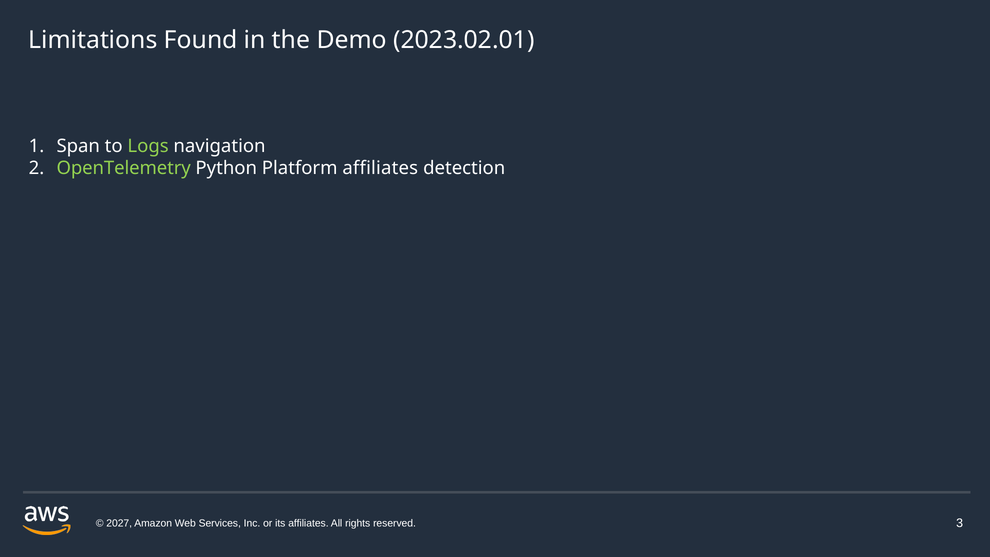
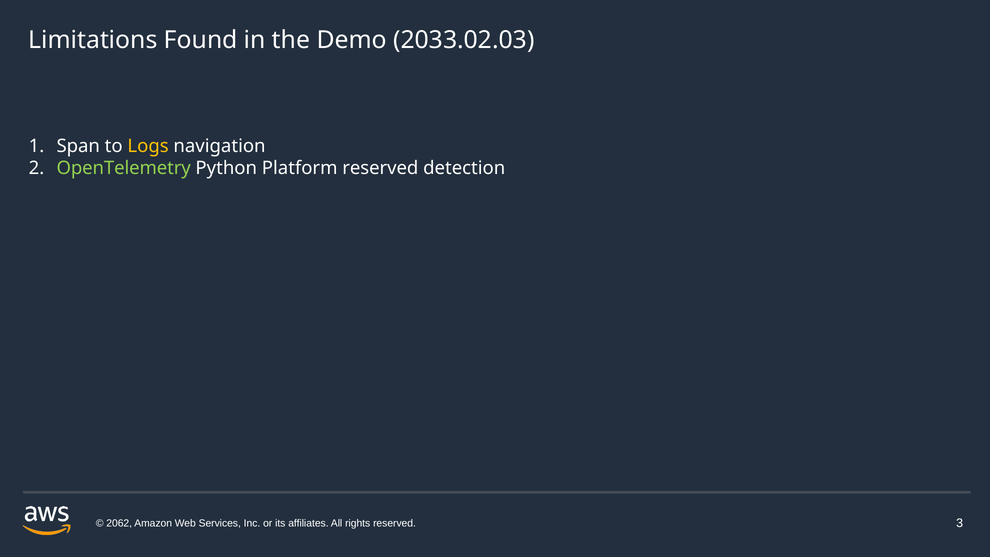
2023.02.01: 2023.02.01 -> 2033.02.03 (464, 40)
Logs colour: light green -> yellow (148, 146)
Platform affiliates: affiliates -> reserved (380, 168)
2027: 2027 -> 2062 (119, 523)
